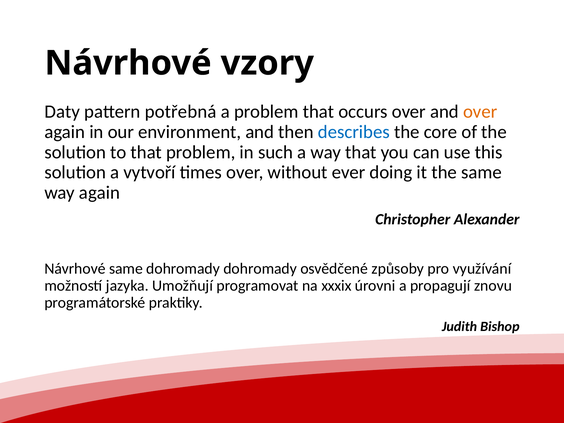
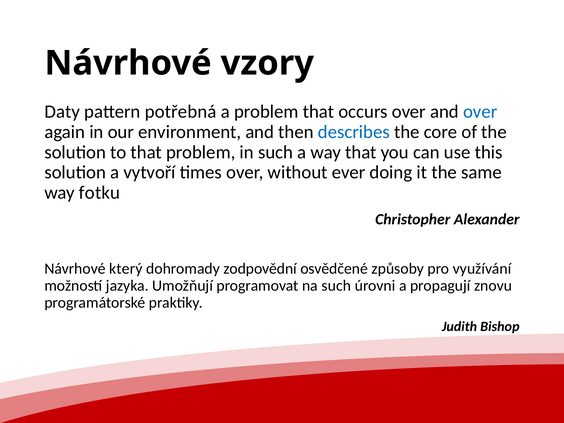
over colour: orange -> blue (480, 112)
way again: again -> fotku (100, 193)
Návrhové same: same -> který (126, 269)
dohromady dohromady: dohromady -> zodpovědní (260, 269)
na xxxix: xxxix -> such (336, 286)
